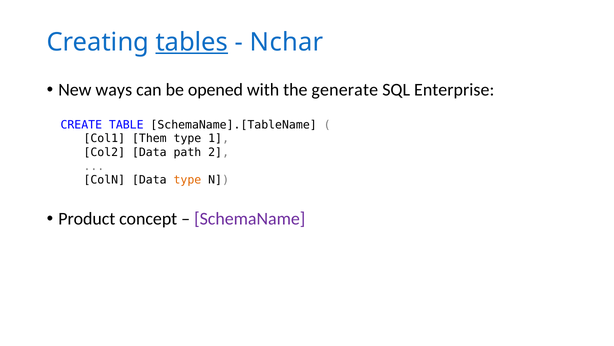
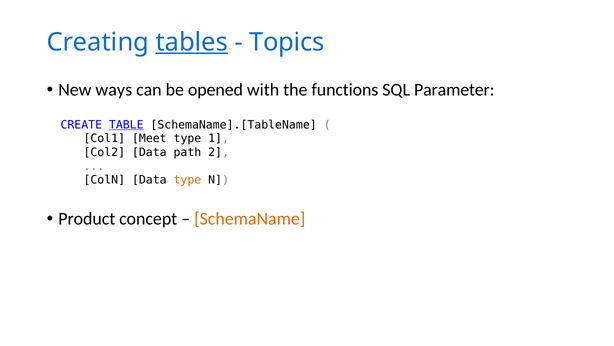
Nchar: Nchar -> Topics (287, 42)
generate: generate -> functions (345, 90)
Enterprise: Enterprise -> Parameter (454, 90)
TABLE underline: none -> present (126, 125)
Them: Them -> Meet (149, 138)
SchemaName colour: purple -> orange (250, 219)
